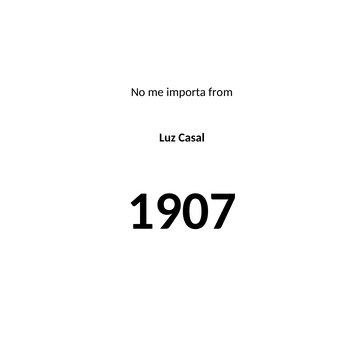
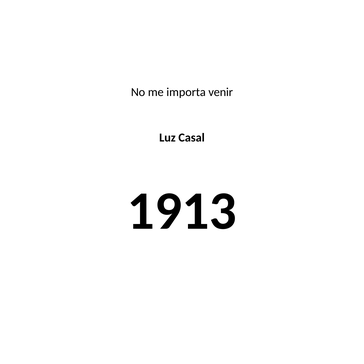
from: from -> venir (221, 92)
1907: 1907 -> 1913 (182, 211)
